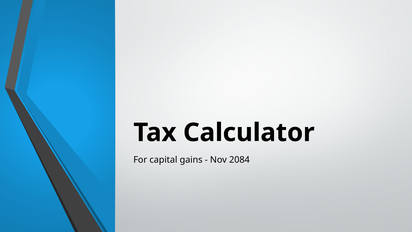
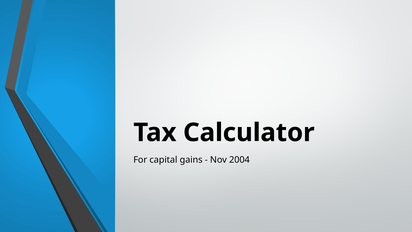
2084: 2084 -> 2004 (239, 160)
